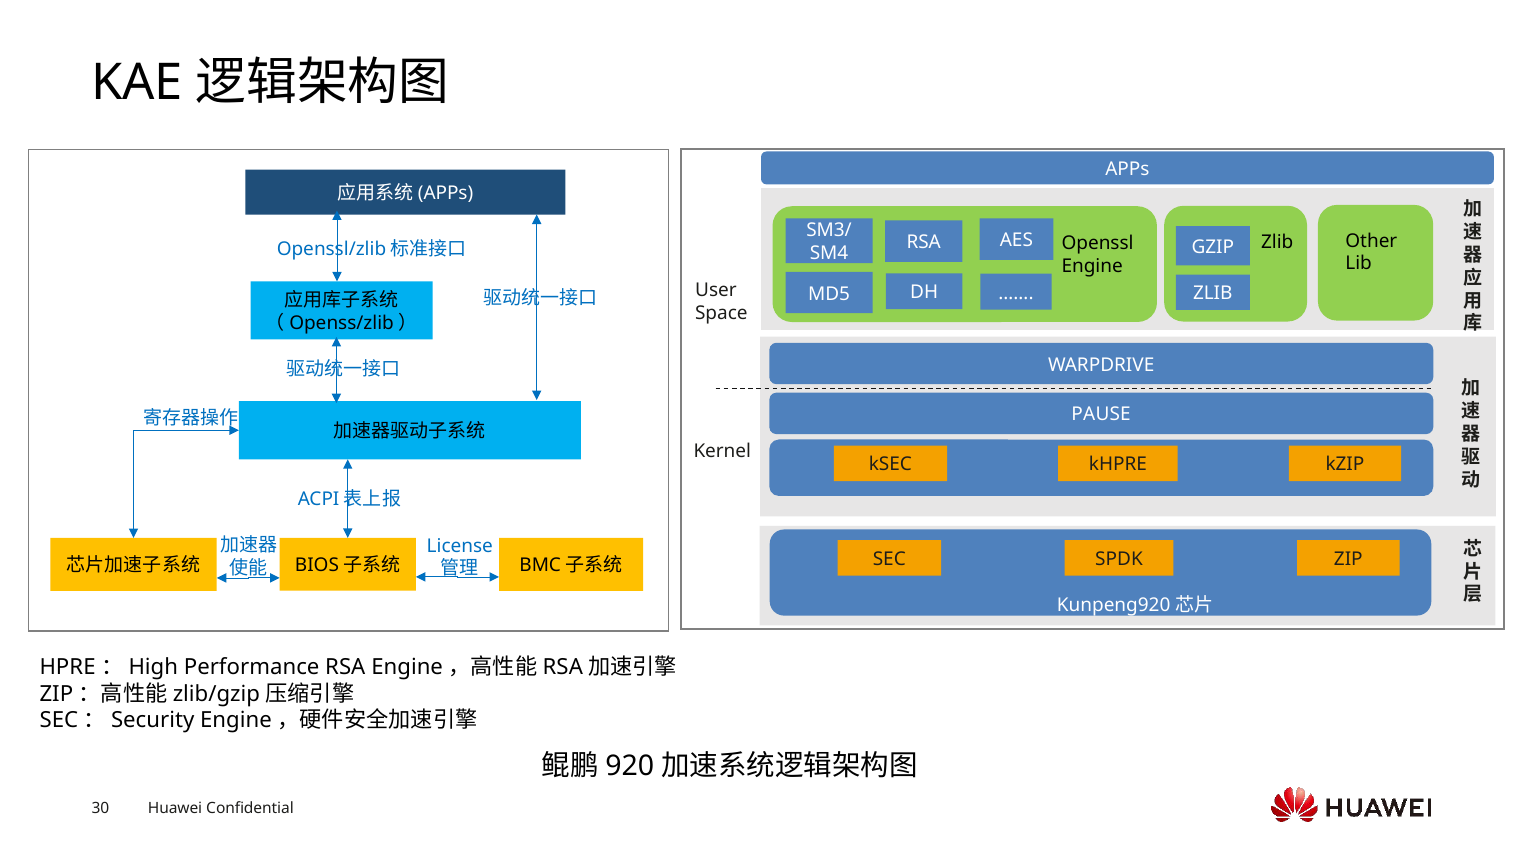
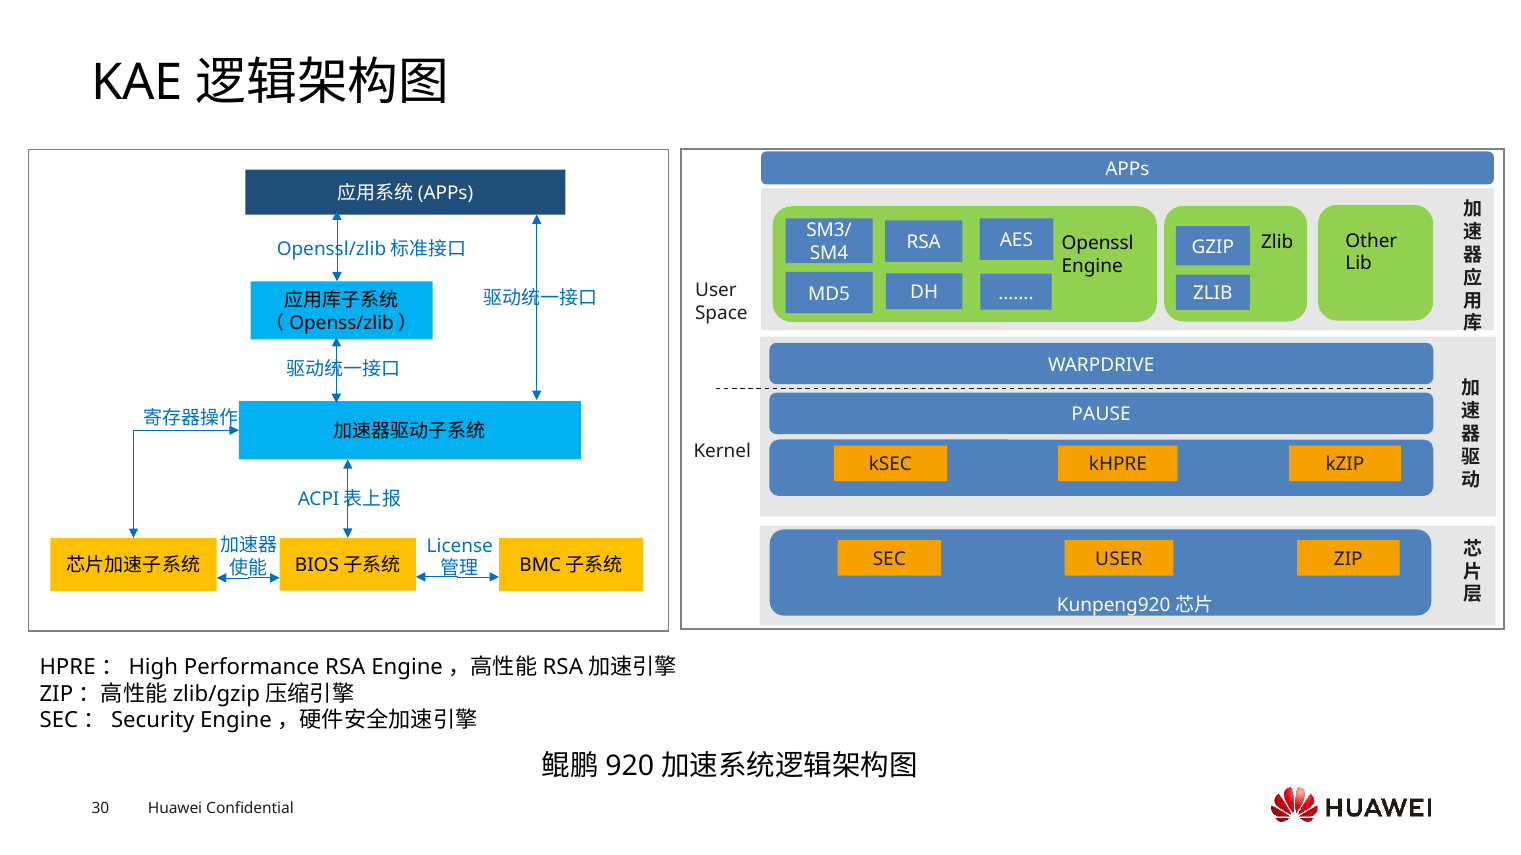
SEC SPDK: SPDK -> USER (1119, 560)
